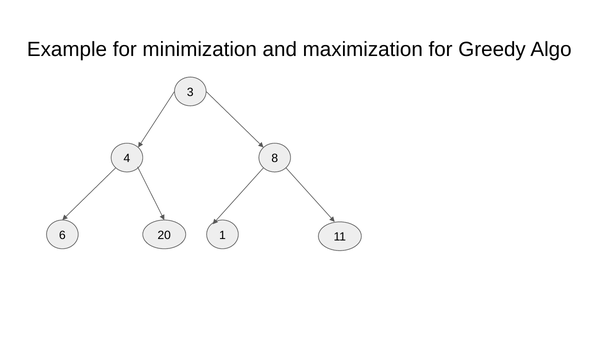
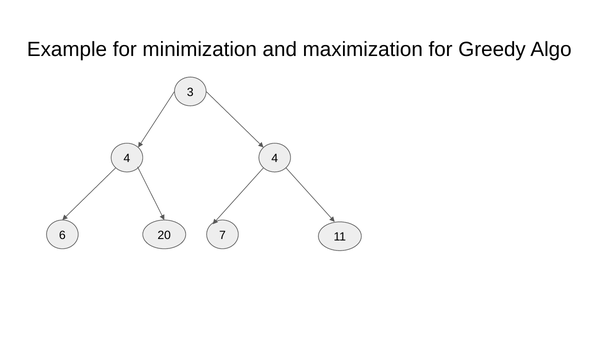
4 8: 8 -> 4 (275, 159)
1: 1 -> 7 (222, 235)
